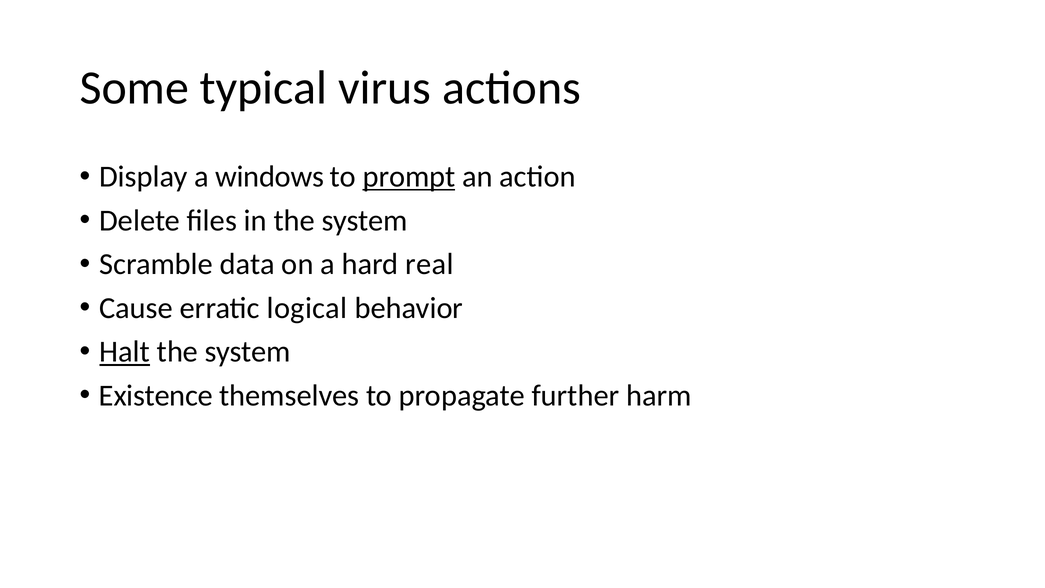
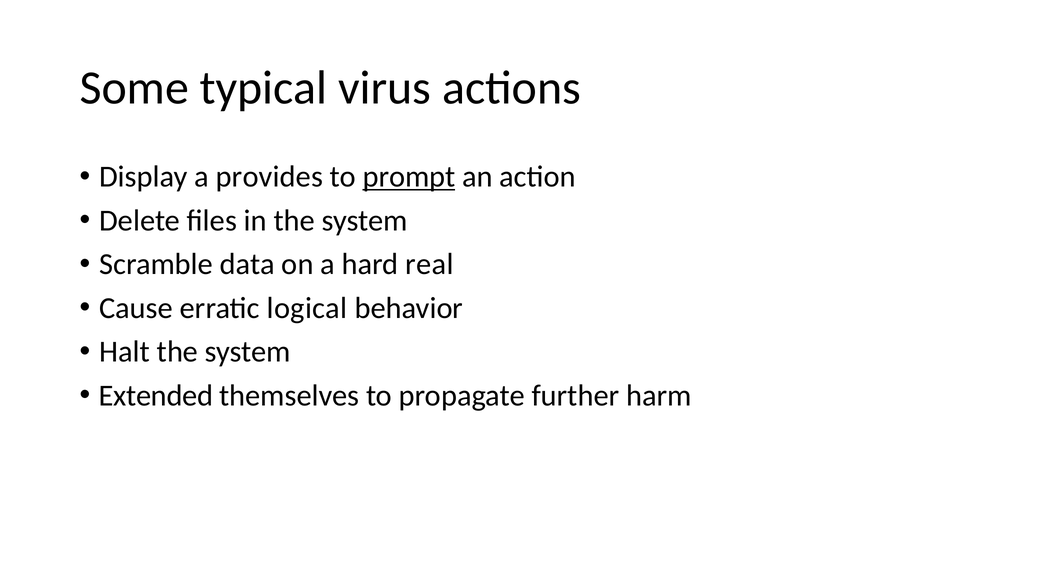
windows: windows -> provides (269, 177)
Halt underline: present -> none (125, 352)
Existence: Existence -> Extended (156, 395)
